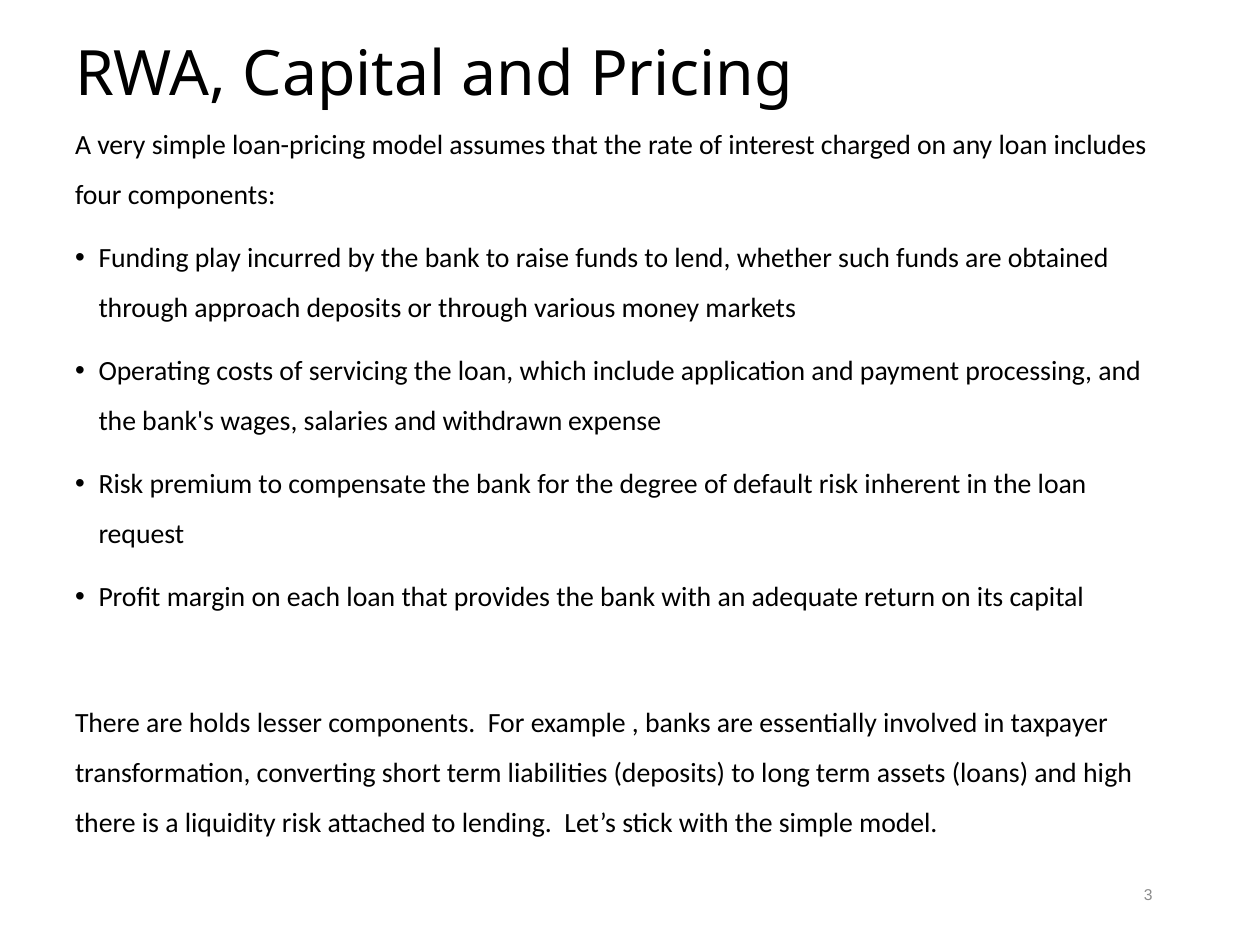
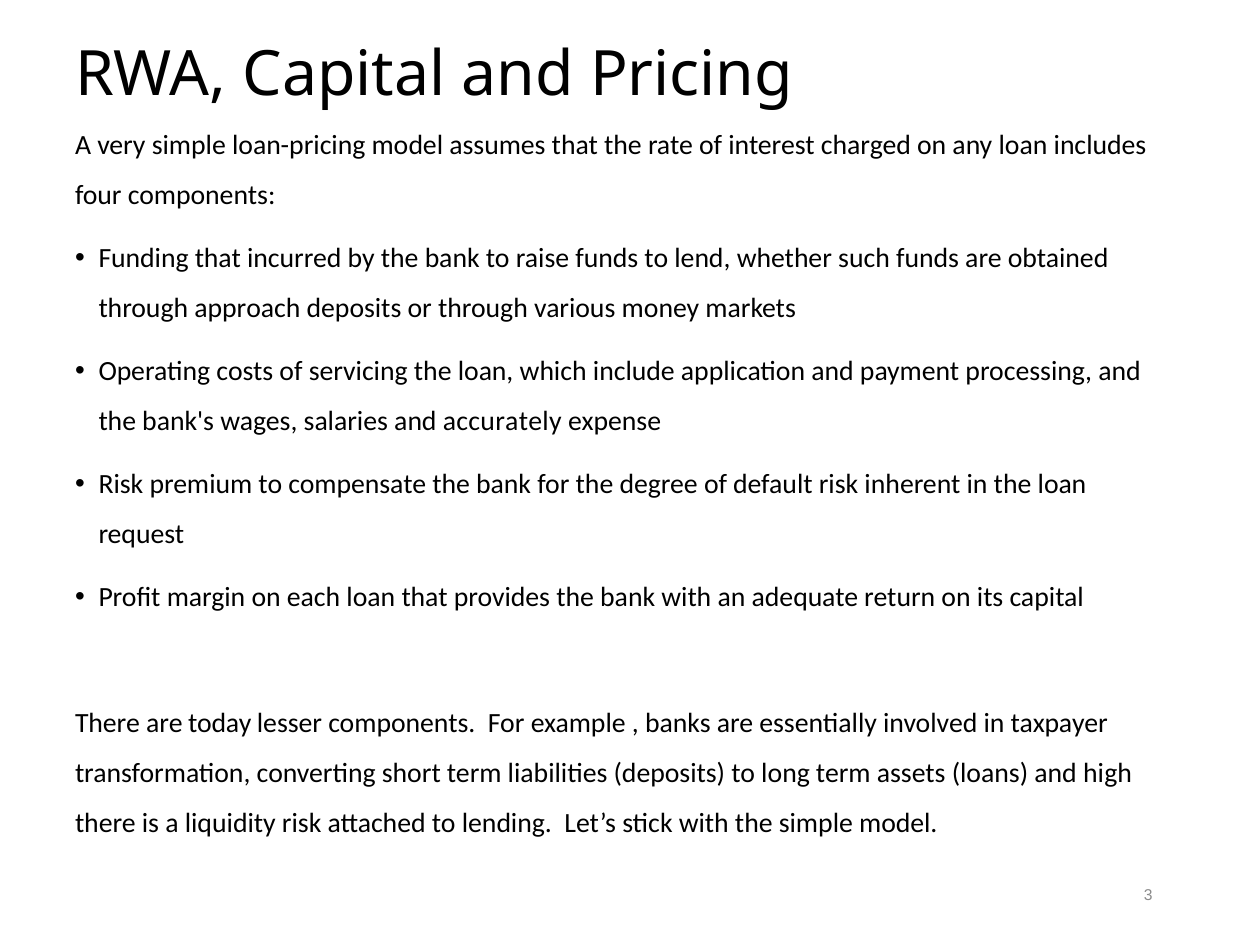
Funding play: play -> that (218, 259)
withdrawn: withdrawn -> accurately (502, 422)
holds: holds -> today (220, 724)
